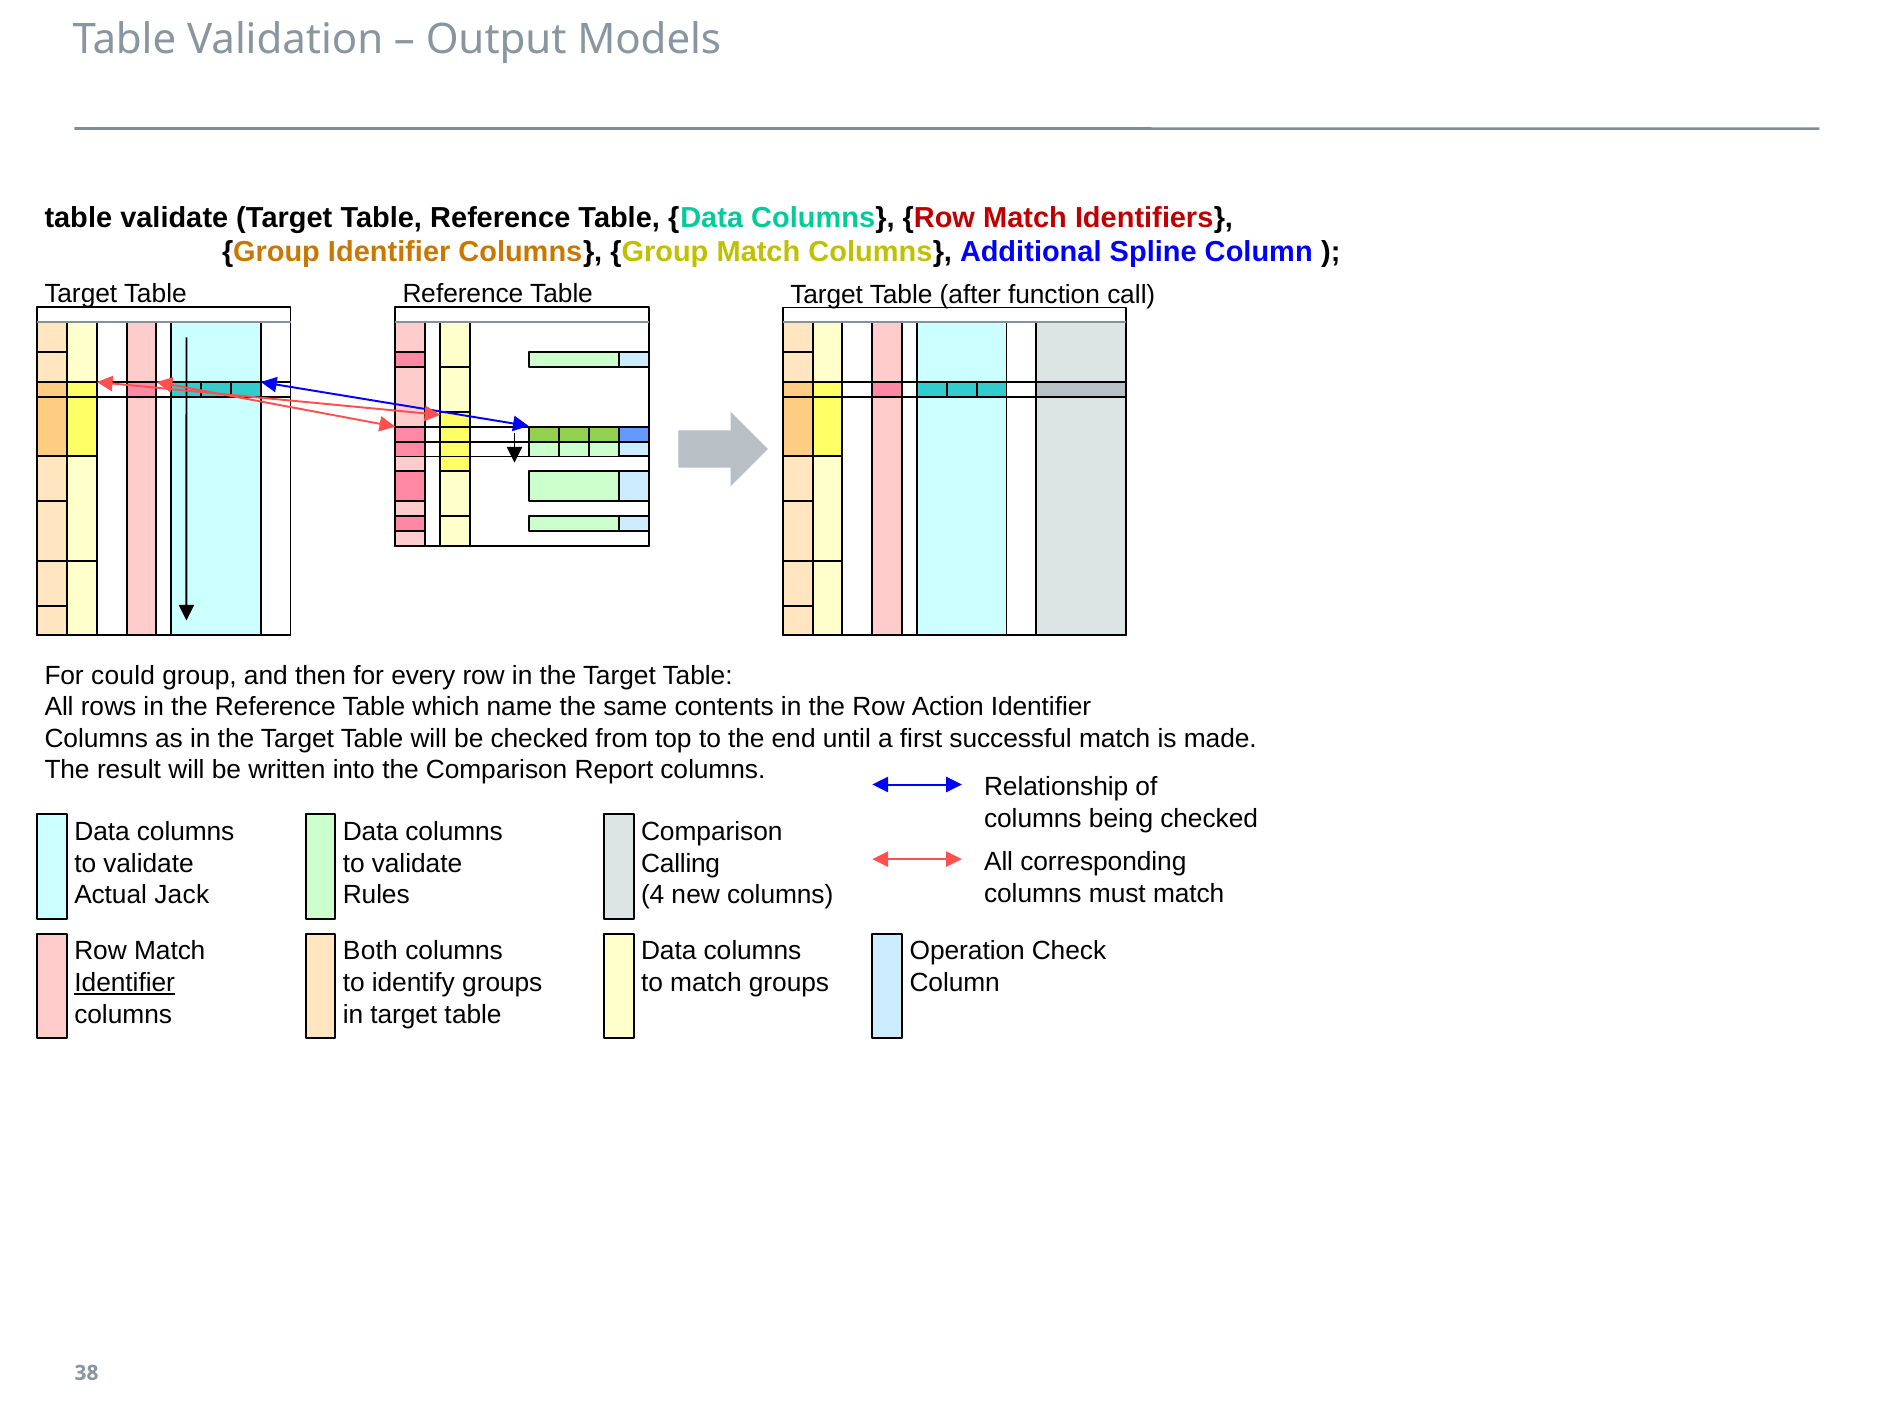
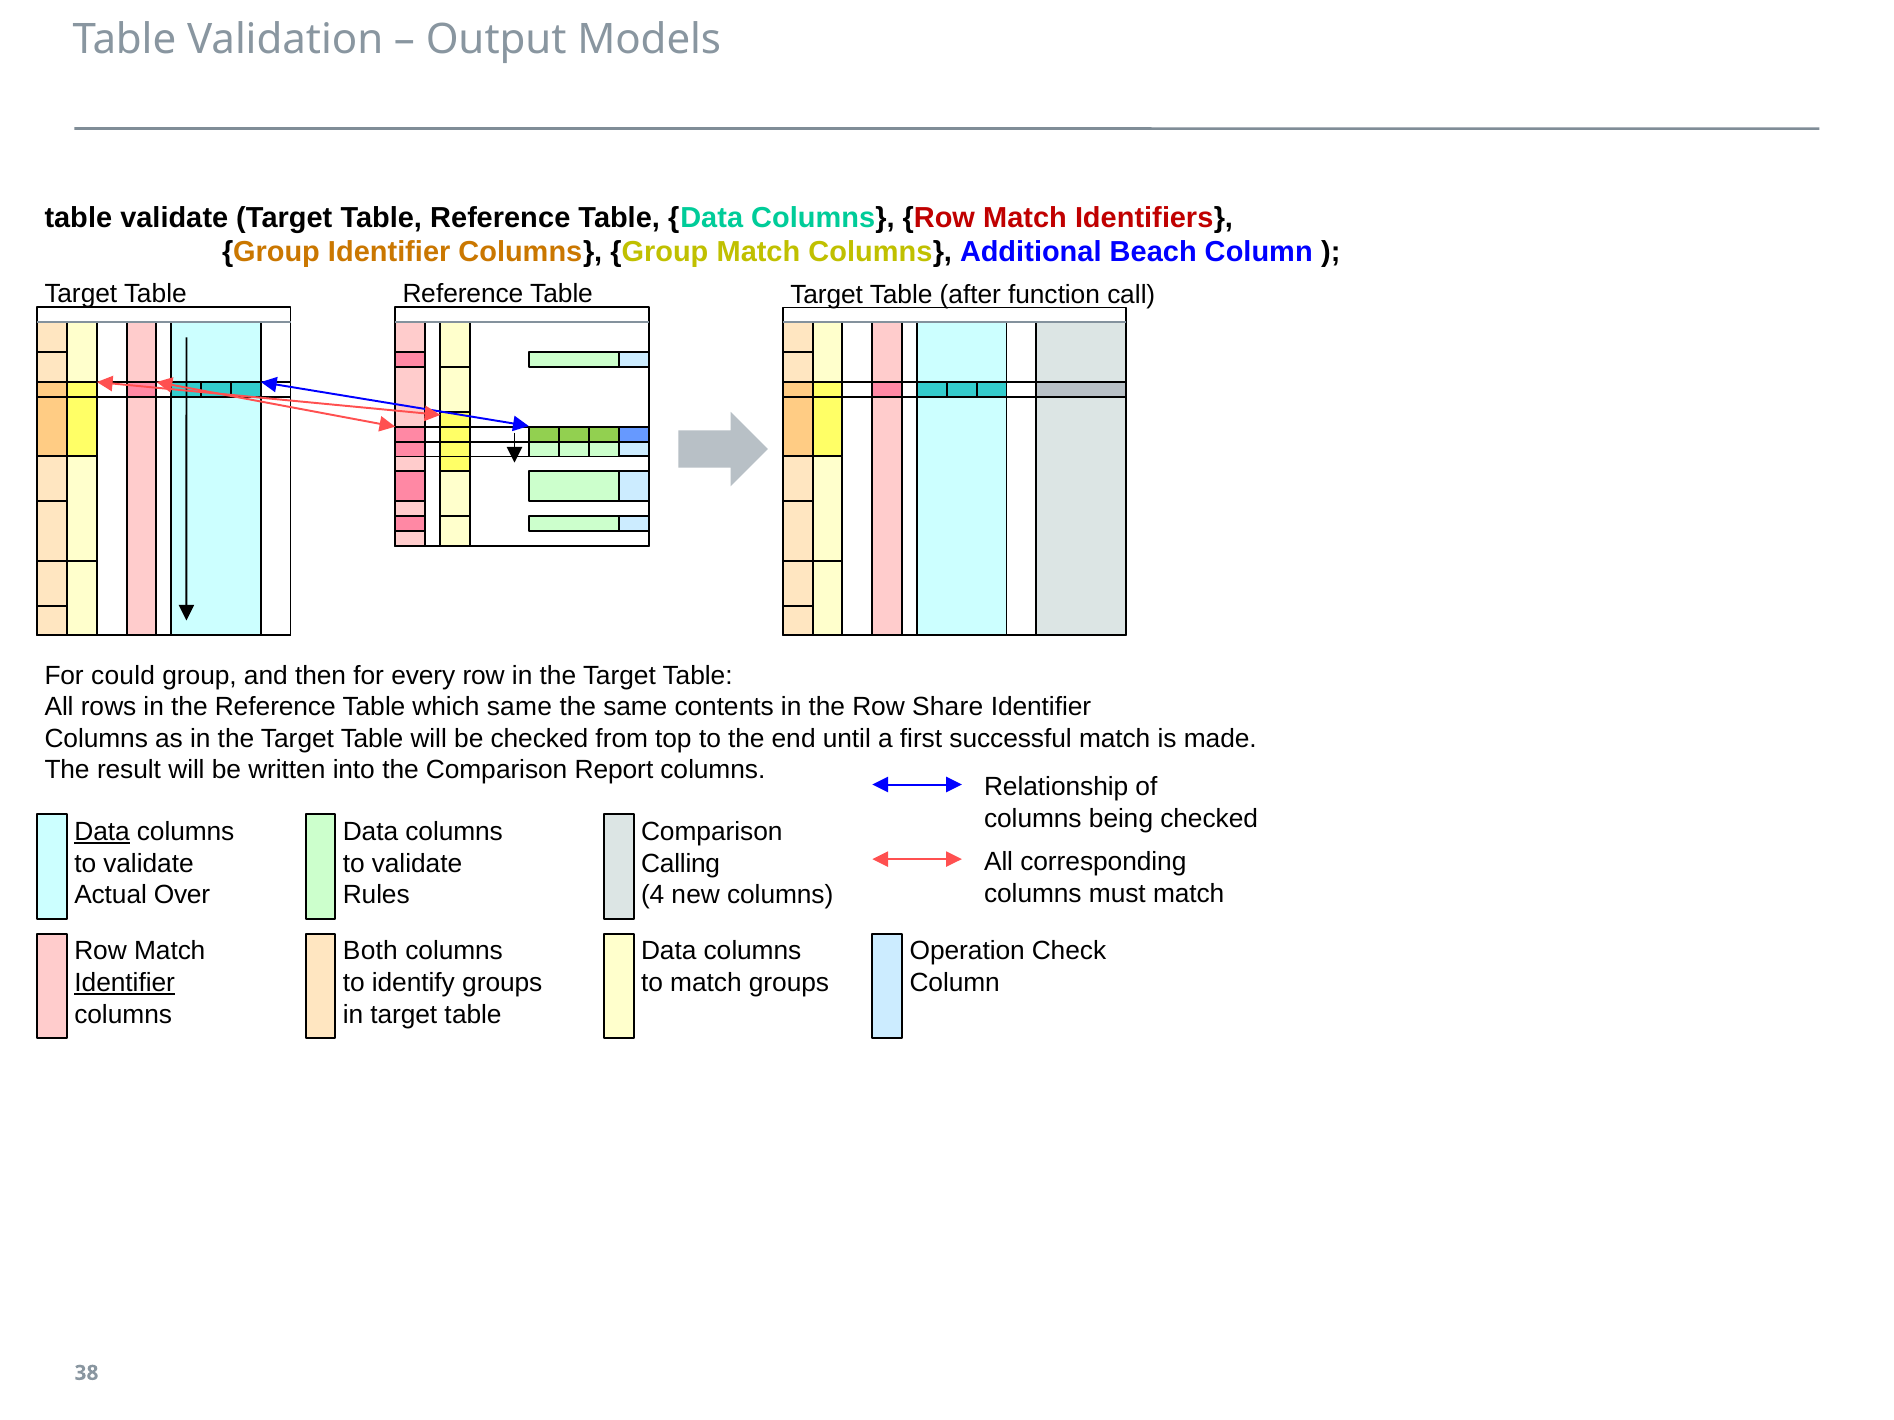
Spline: Spline -> Beach (1153, 252)
which name: name -> same (519, 707)
Action: Action -> Share (948, 707)
Data underline: none -> present (102, 832)
Jack: Jack -> Over (182, 895)
